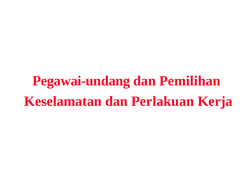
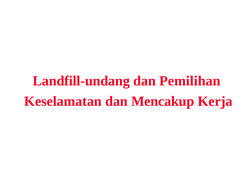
Pegawai-undang: Pegawai-undang -> Landfill-undang (81, 81)
Perlakuan: Perlakuan -> Mencakup (163, 101)
